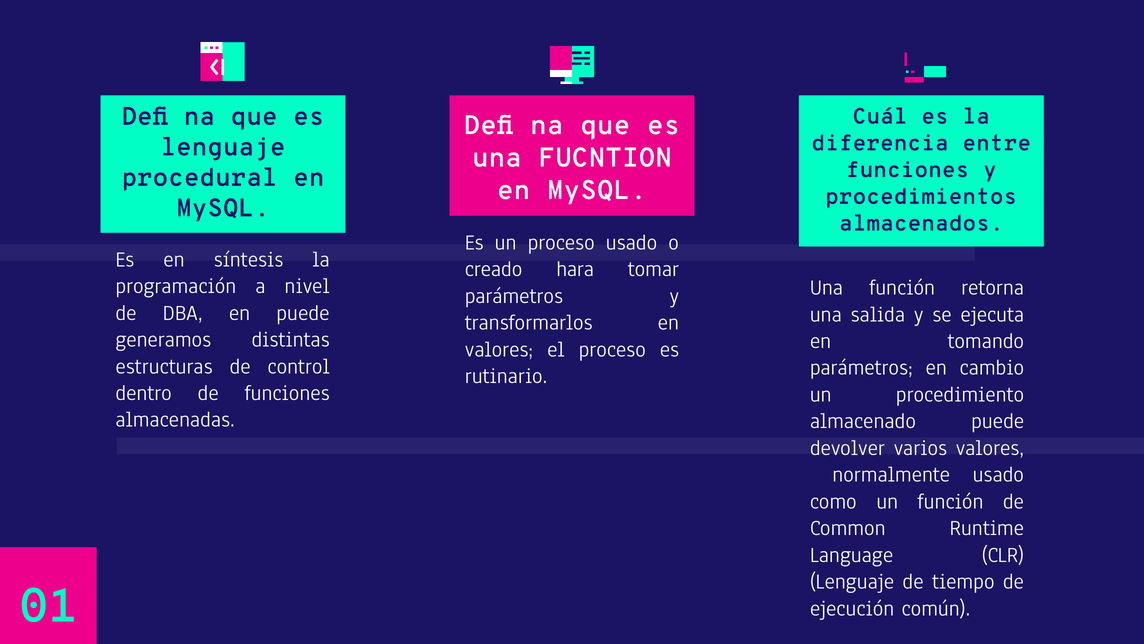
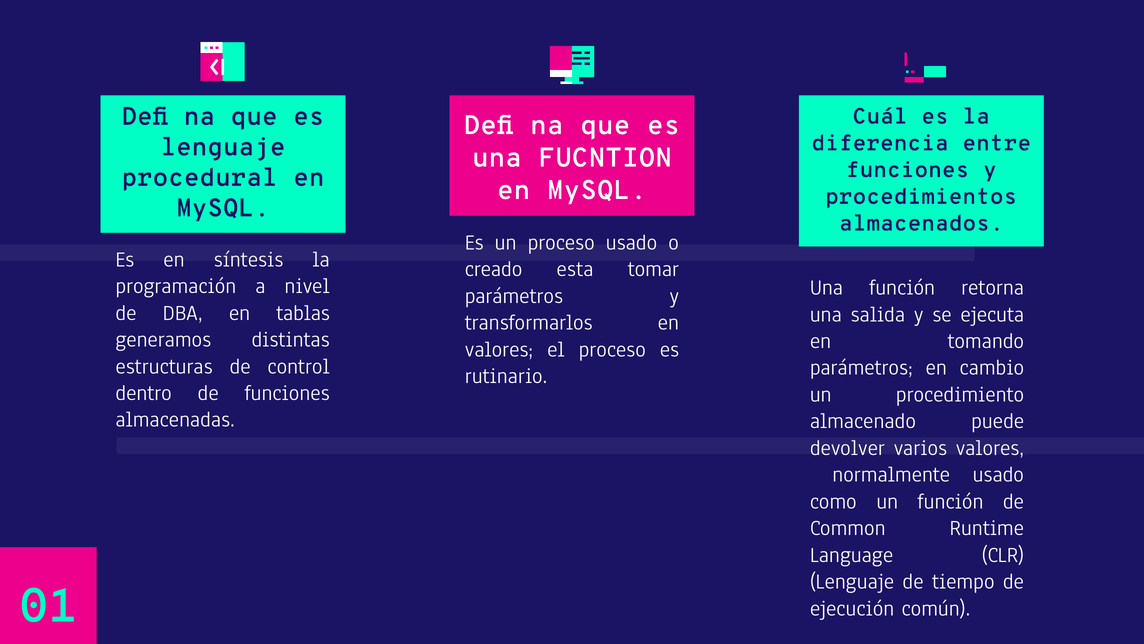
hara: hara -> esta (575, 269)
en puede: puede -> tablas (303, 312)
